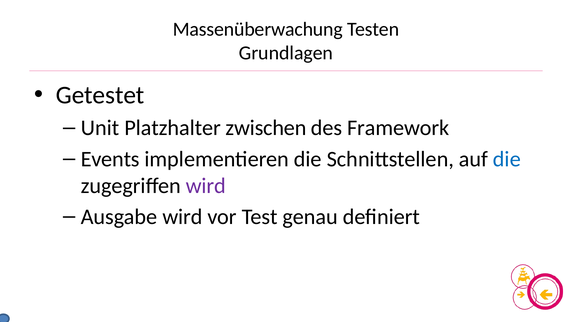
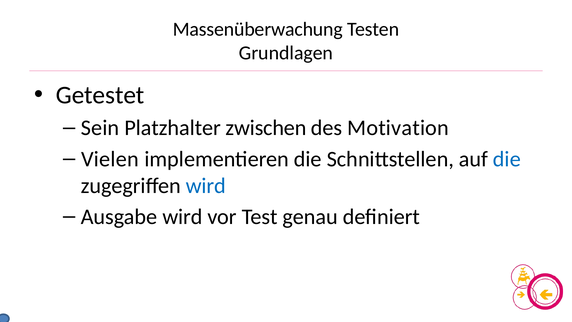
Unit: Unit -> Sein (100, 128)
Framework: Framework -> Motivation (398, 128)
Events: Events -> Vielen (110, 159)
wird colour: purple -> blue (206, 186)
